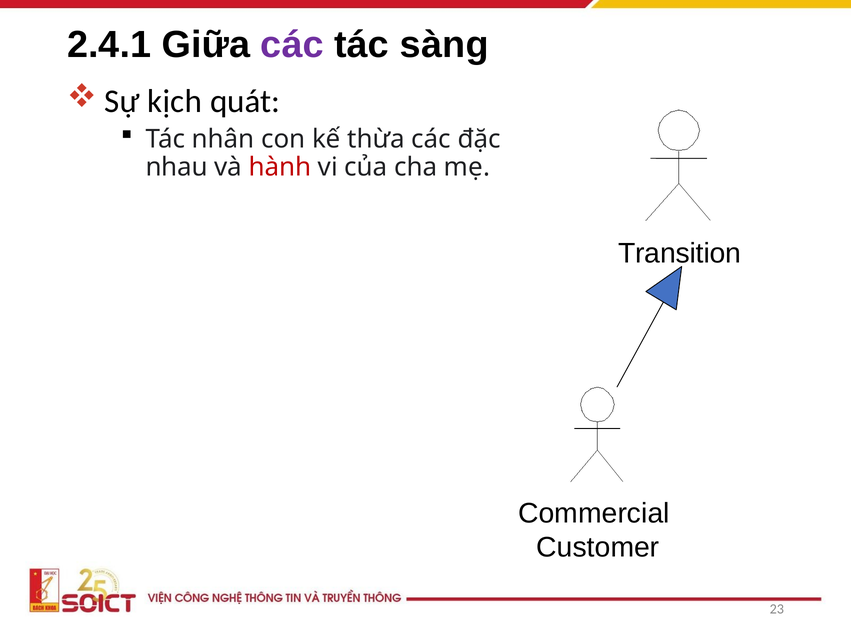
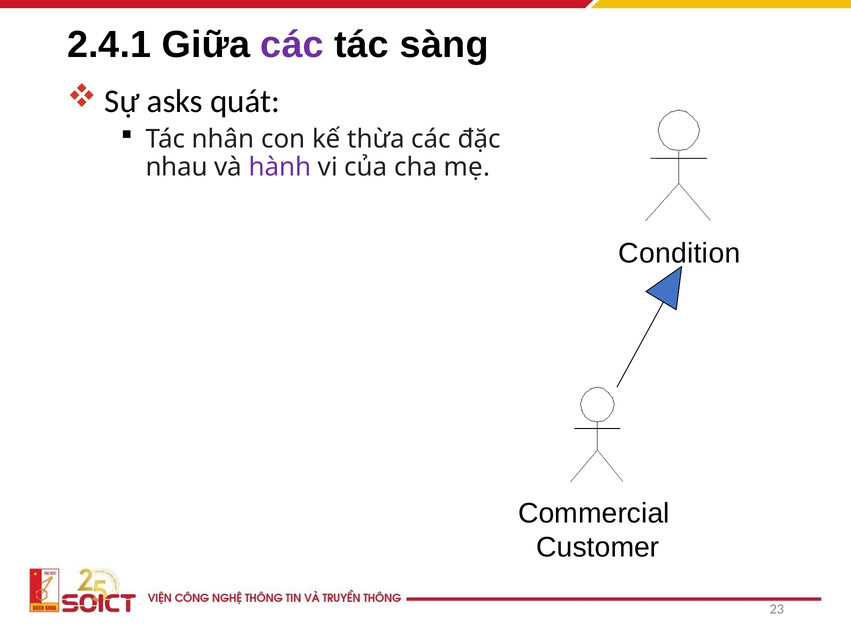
kịch: kịch -> asks (175, 101)
hành colour: red -> purple (280, 167)
Transition: Transition -> Condition (679, 253)
